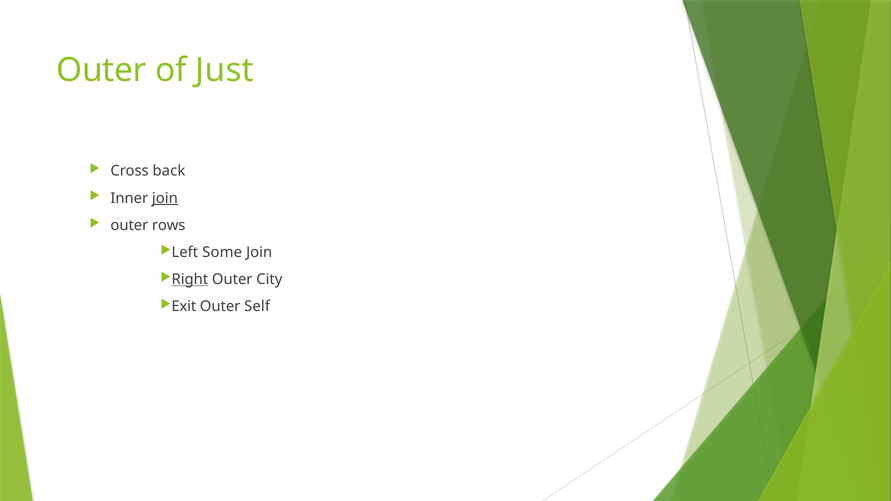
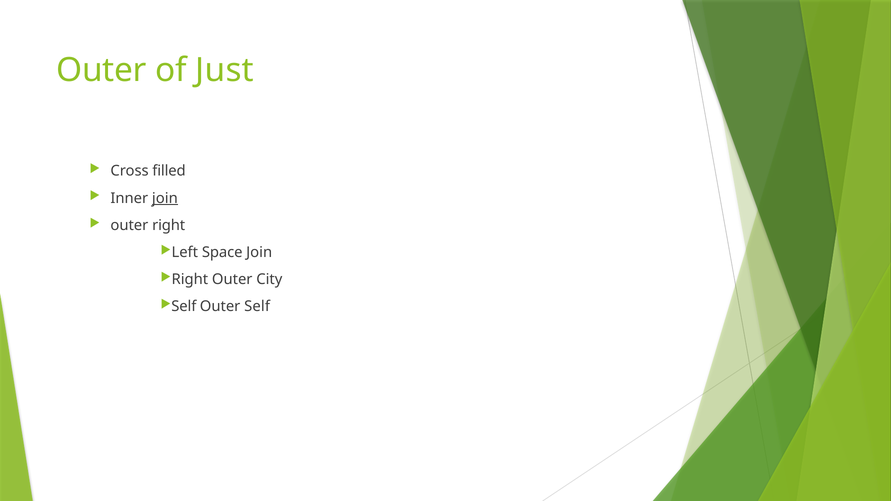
back: back -> filled (169, 171)
outer rows: rows -> right (169, 225)
Some: Some -> Space (222, 252)
Right underline: present -> none (190, 279)
Exit: Exit -> Self (184, 307)
